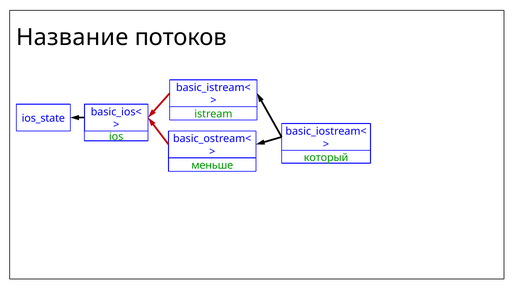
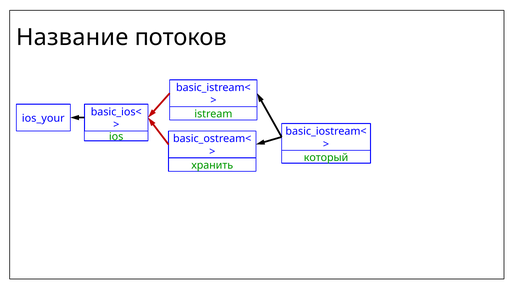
ios_state: ios_state -> ios_your (43, 118)
меньше: меньше -> хранить (212, 165)
